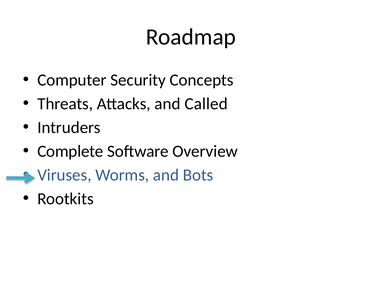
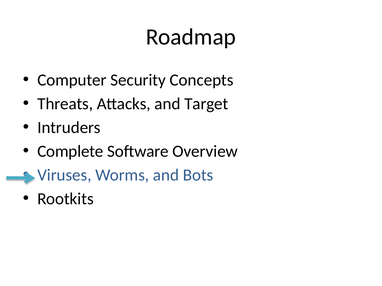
Called: Called -> Target (206, 104)
